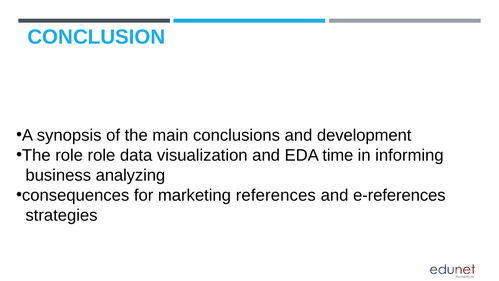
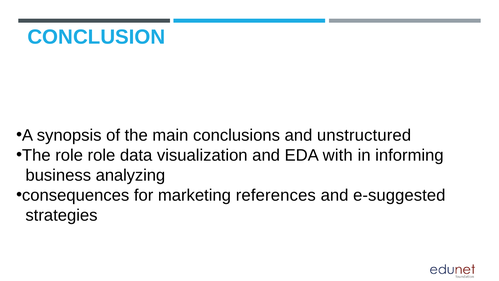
development: development -> unstructured (364, 135)
time: time -> with (338, 155)
e-references: e-references -> e-suggested (399, 195)
